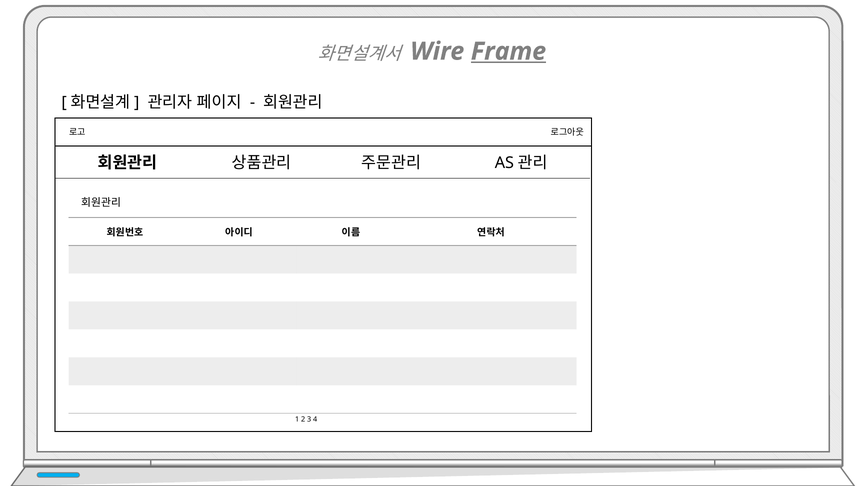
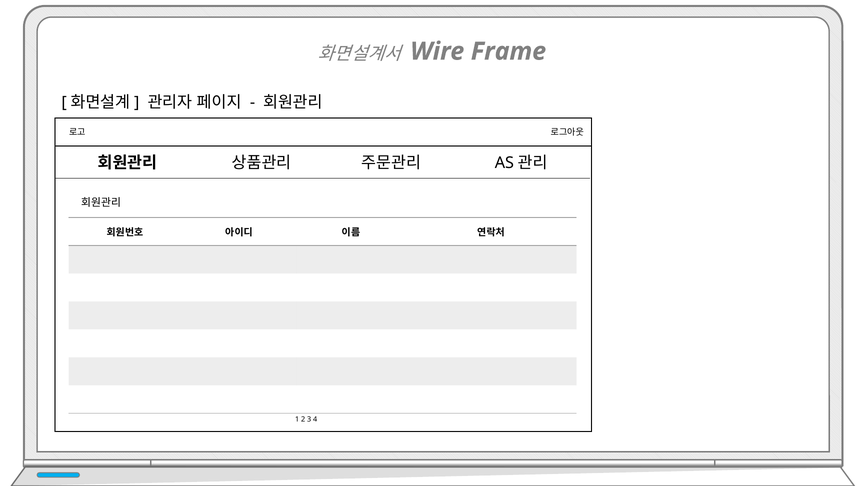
Frame underline: present -> none (508, 51)
